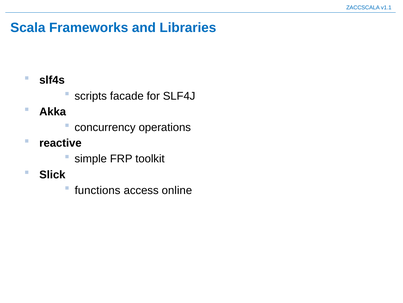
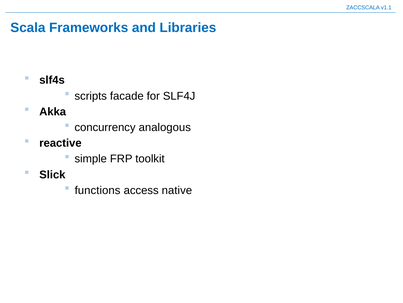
operations: operations -> analogous (165, 127)
online: online -> native (177, 190)
